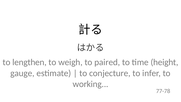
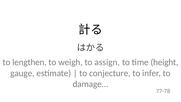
paired: paired -> assign (107, 62)
working: working -> damage (91, 84)
